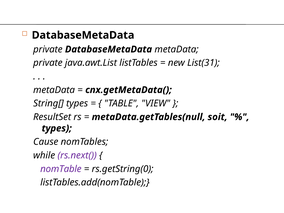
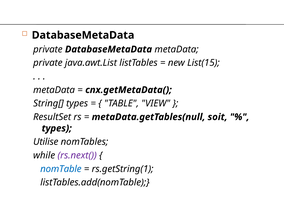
List(31: List(31 -> List(15 (203, 63)
Cause: Cause -> Utilise (46, 142)
nomTable colour: purple -> blue (61, 169)
rs.getString(0: rs.getString(0 -> rs.getString(1 (123, 169)
